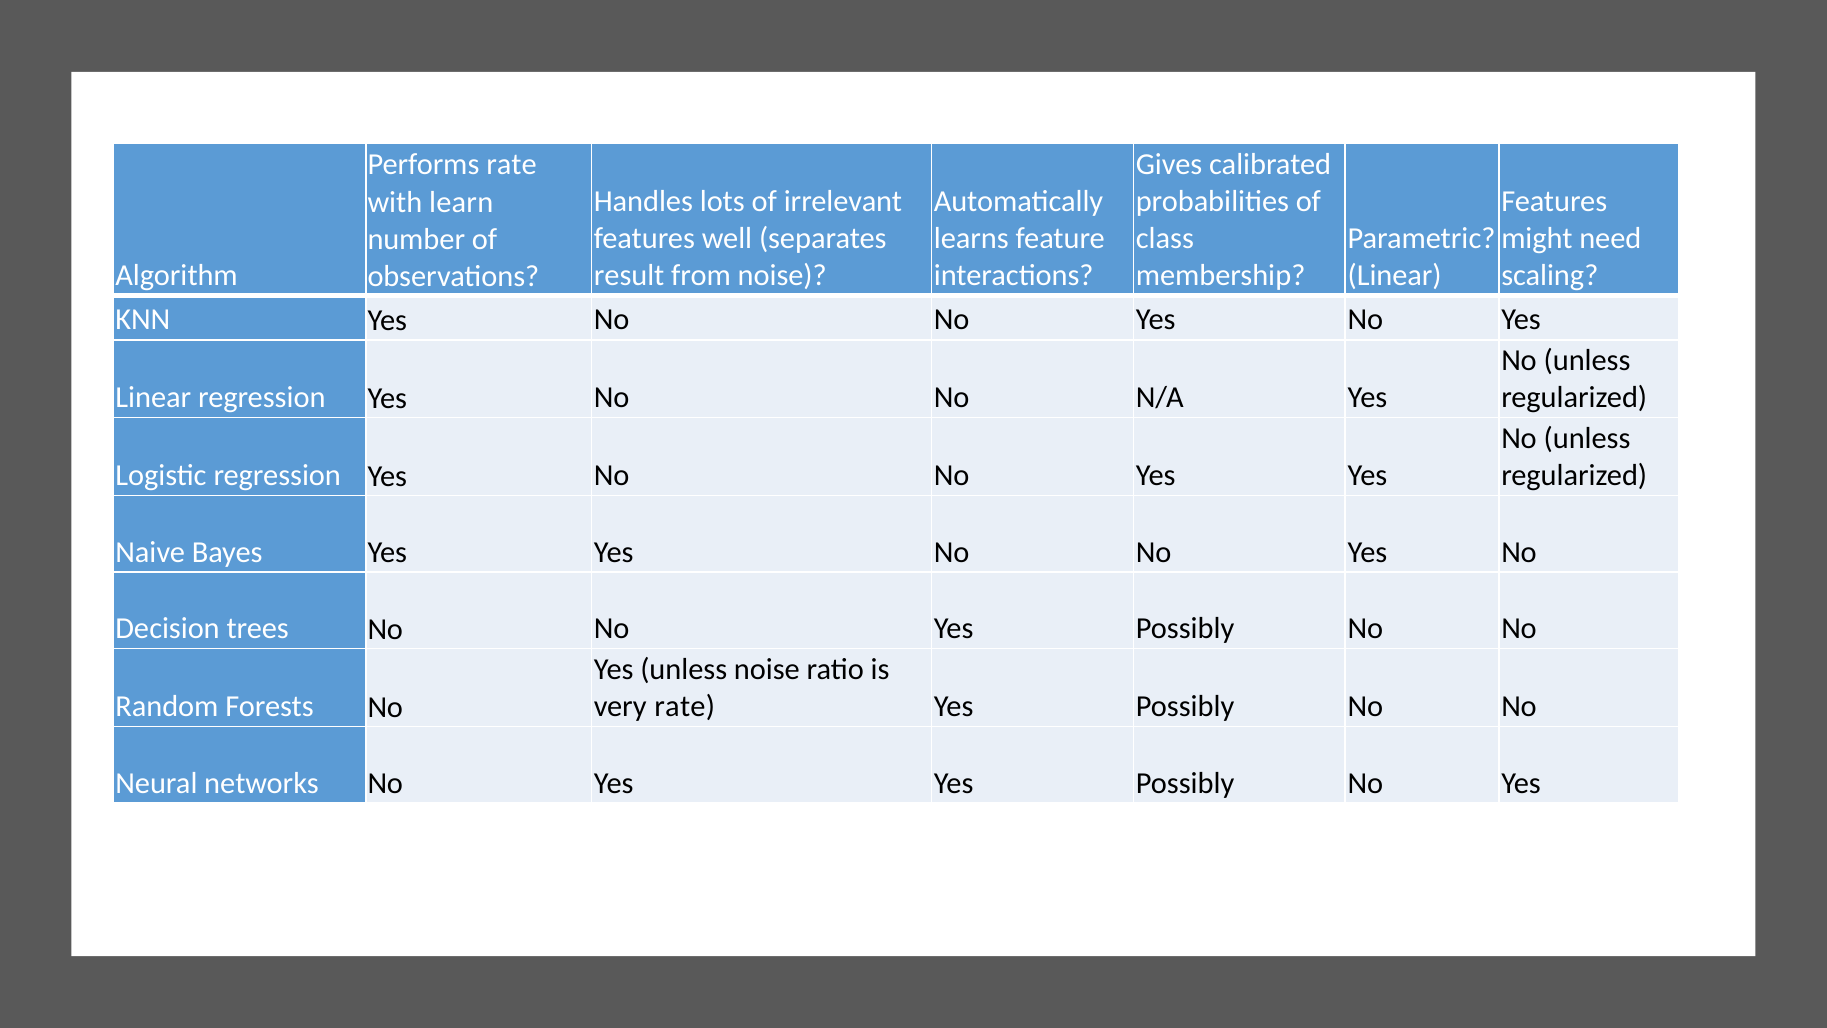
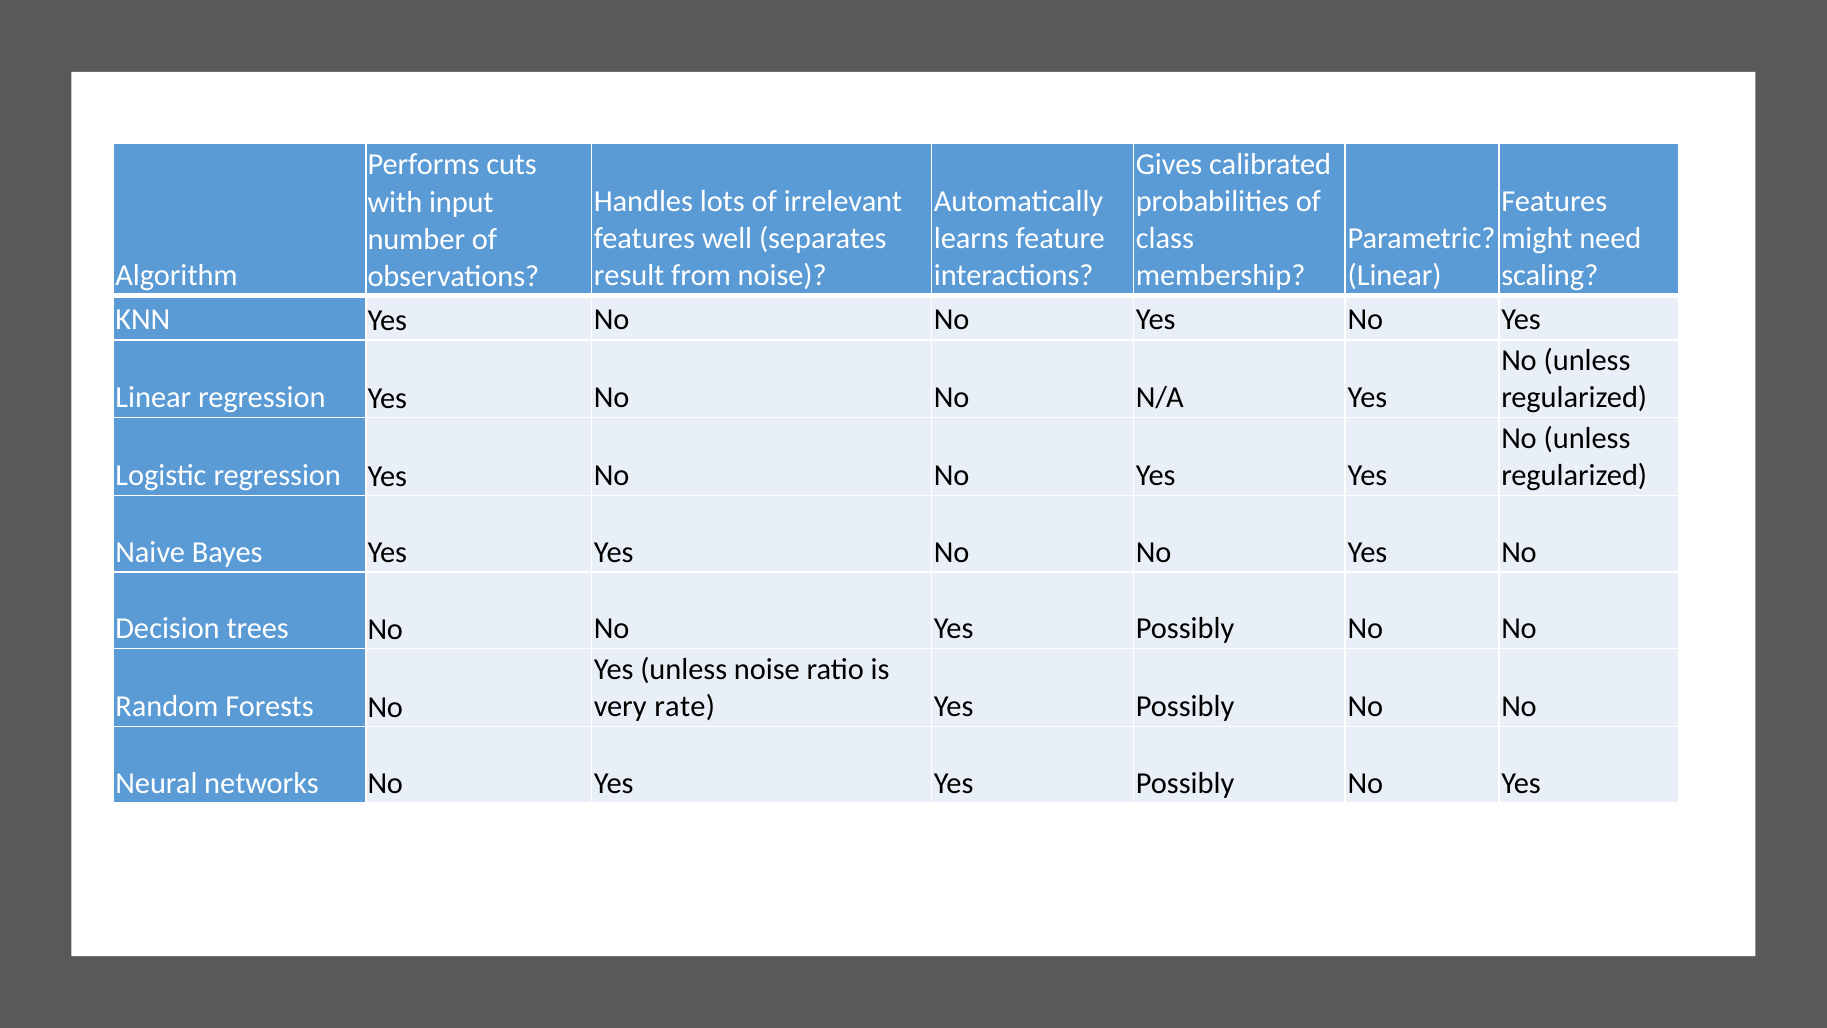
Performs rate: rate -> cuts (512, 165)
learn: learn -> input (461, 202)
